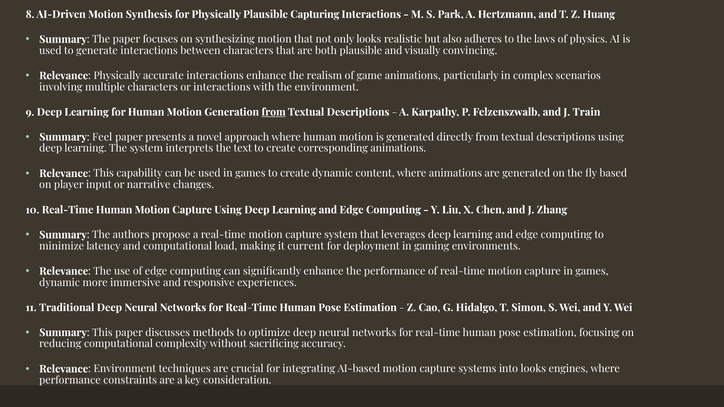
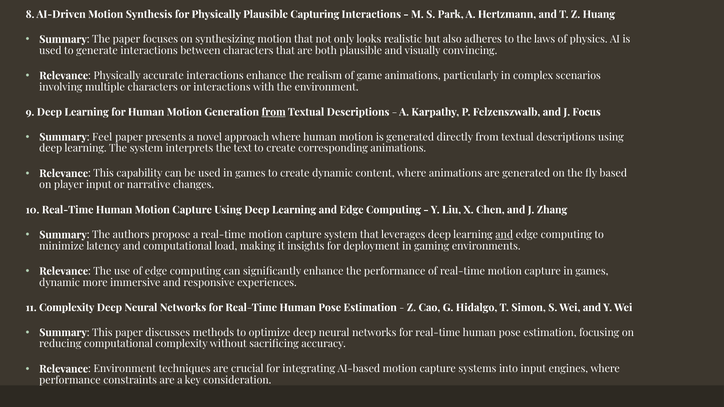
Train: Train -> Focus (587, 112)
and underline: none -> present (504, 235)
current: current -> insights (306, 246)
11 Traditional: Traditional -> Complexity (67, 308)
into looks: looks -> input (533, 369)
